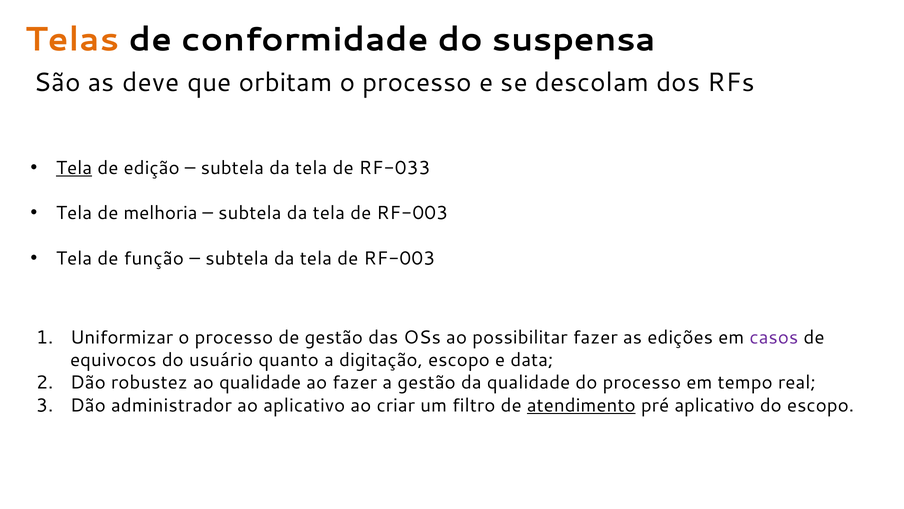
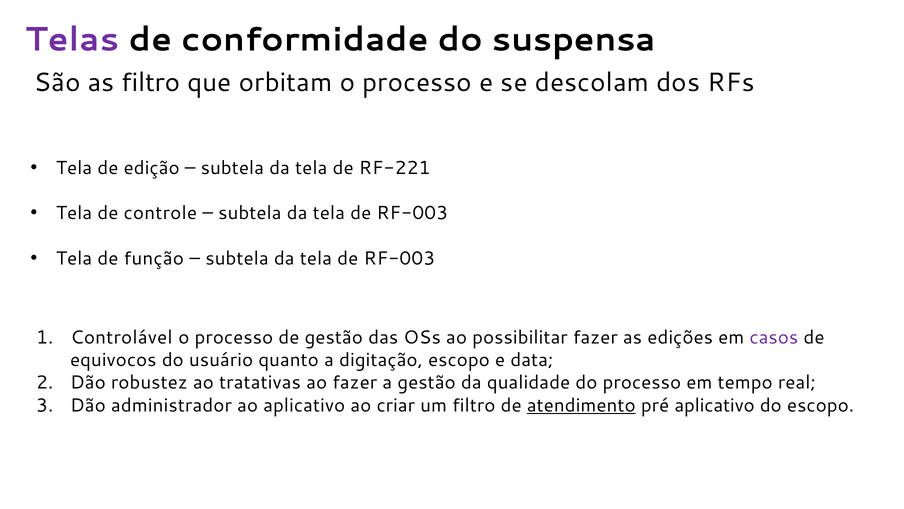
Telas colour: orange -> purple (72, 40)
as deve: deve -> filtro (151, 83)
Tela underline: present -> none (74, 168)
RF-033: RF-033 -> RF-221 (395, 168)
melhoria: melhoria -> controle (160, 213)
Uniformizar: Uniformizar -> Controlável (121, 337)
ao qualidade: qualidade -> tratativas (260, 382)
